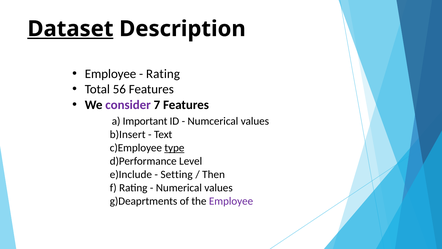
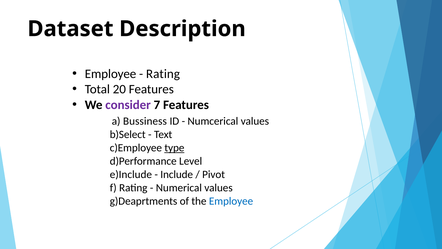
Dataset underline: present -> none (70, 29)
56: 56 -> 20 (119, 89)
Important: Important -> Bussiness (145, 121)
b)Insert: b)Insert -> b)Select (128, 134)
Setting: Setting -> Include (177, 174)
Then: Then -> Pivot (214, 174)
Employee colour: purple -> blue (231, 201)
